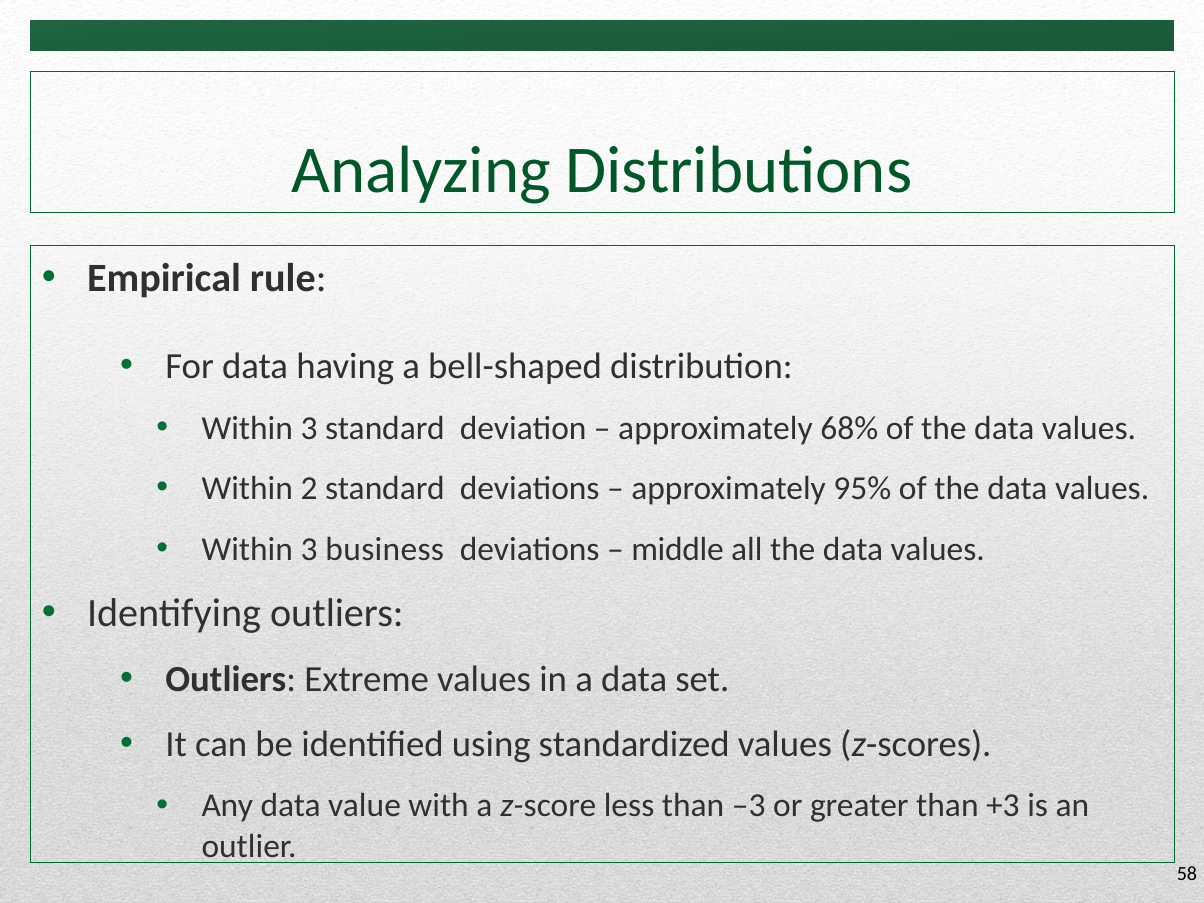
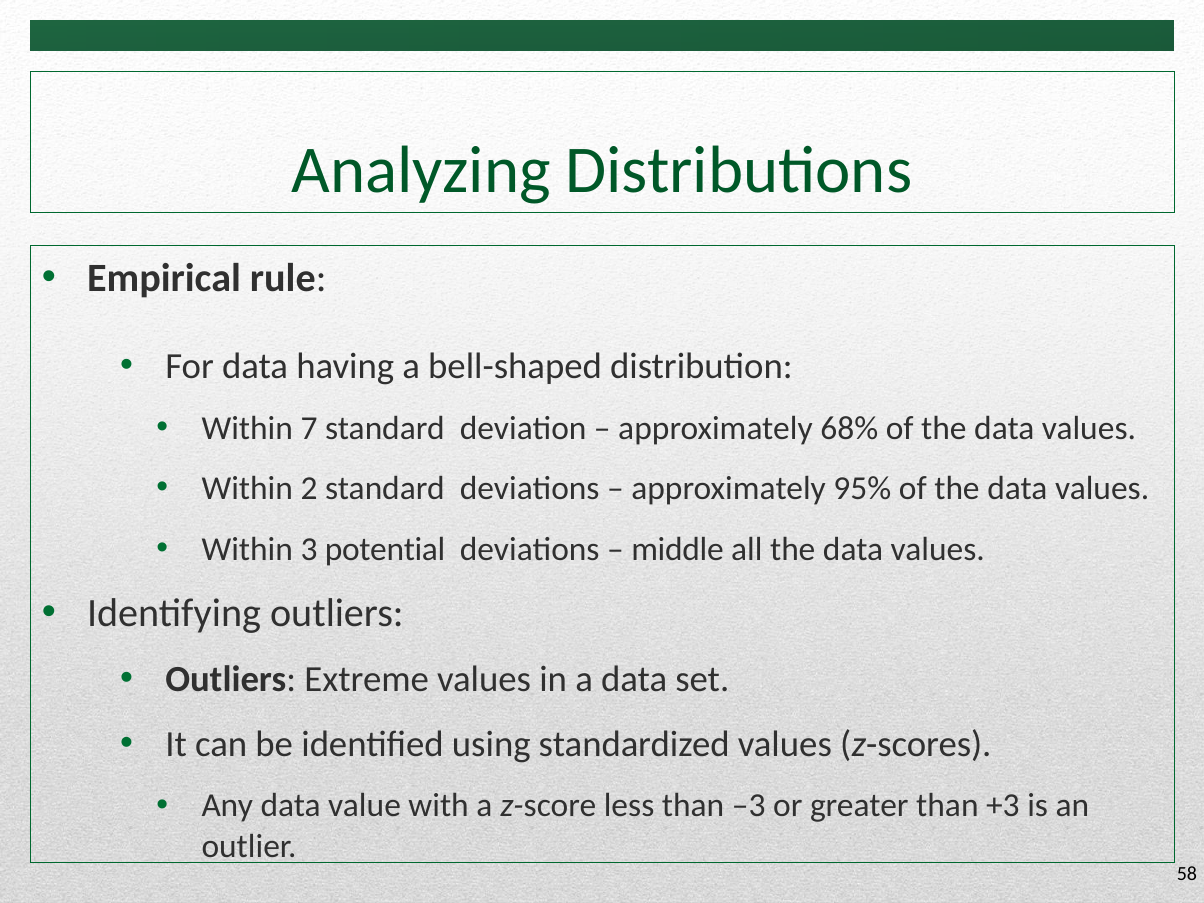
3: 3 -> 7 (309, 428)
business: business -> potential (385, 549)
